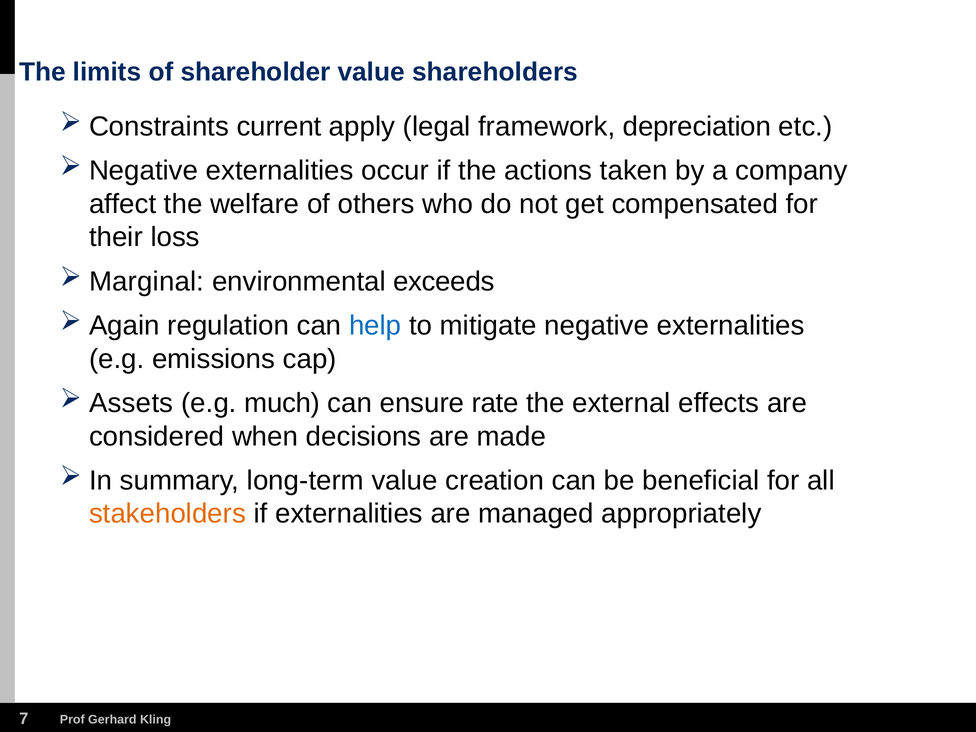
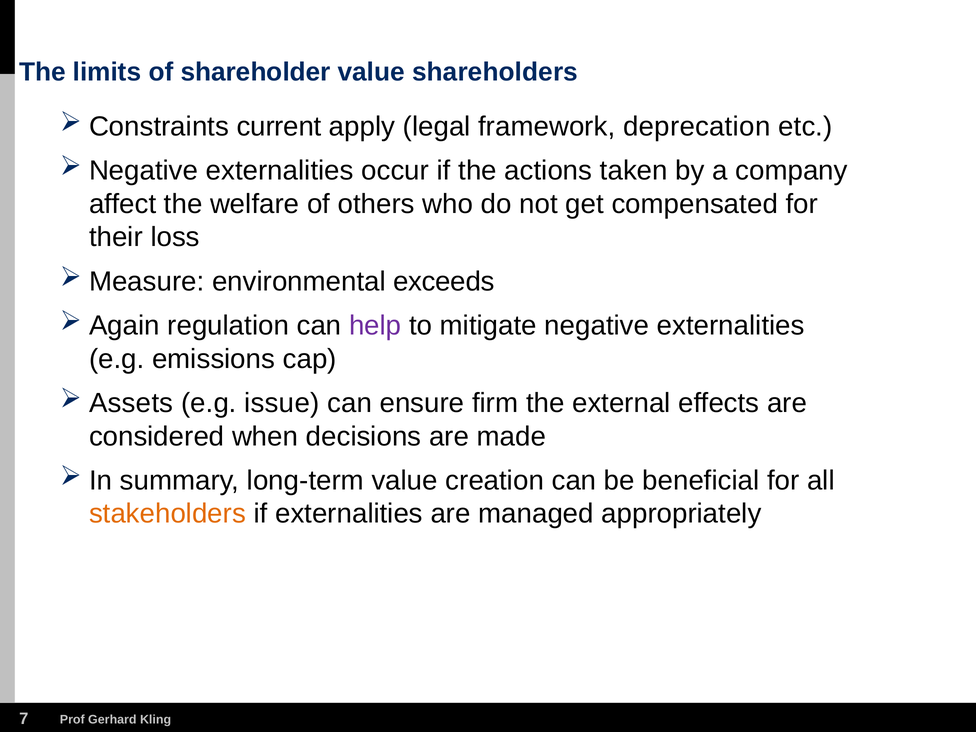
depreciation: depreciation -> deprecation (697, 127)
Marginal: Marginal -> Measure (147, 281)
help colour: blue -> purple (375, 326)
much: much -> issue (282, 403)
rate: rate -> firm (495, 403)
